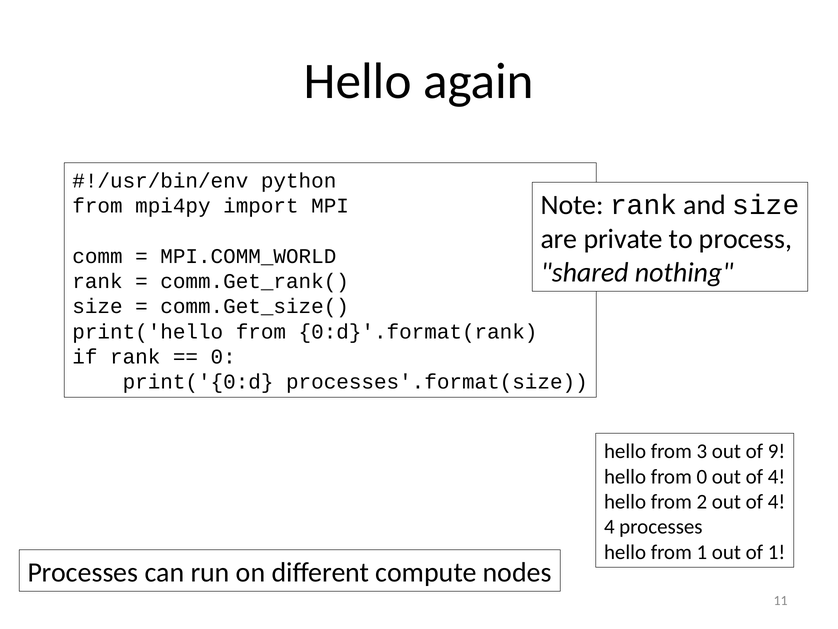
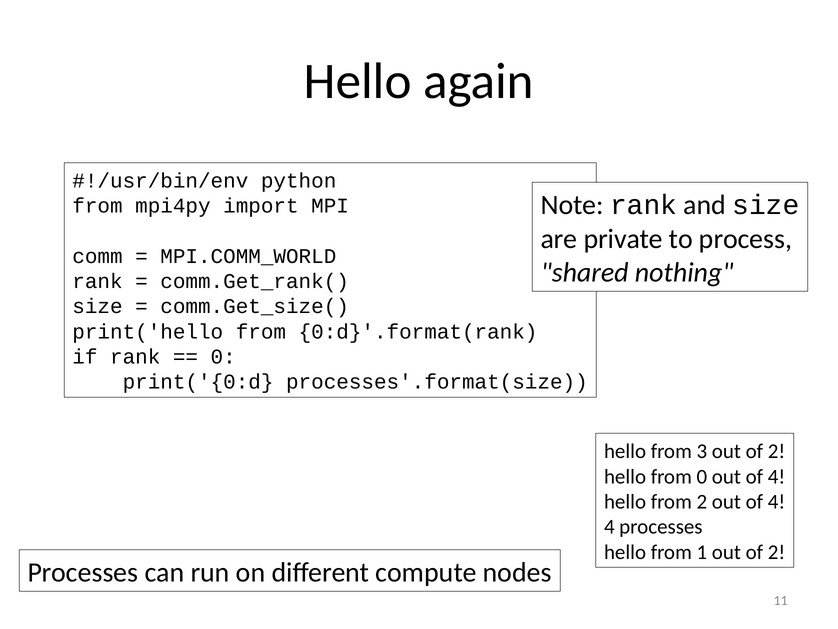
3 out of 9: 9 -> 2 (777, 451)
1 out of 1: 1 -> 2 (777, 552)
